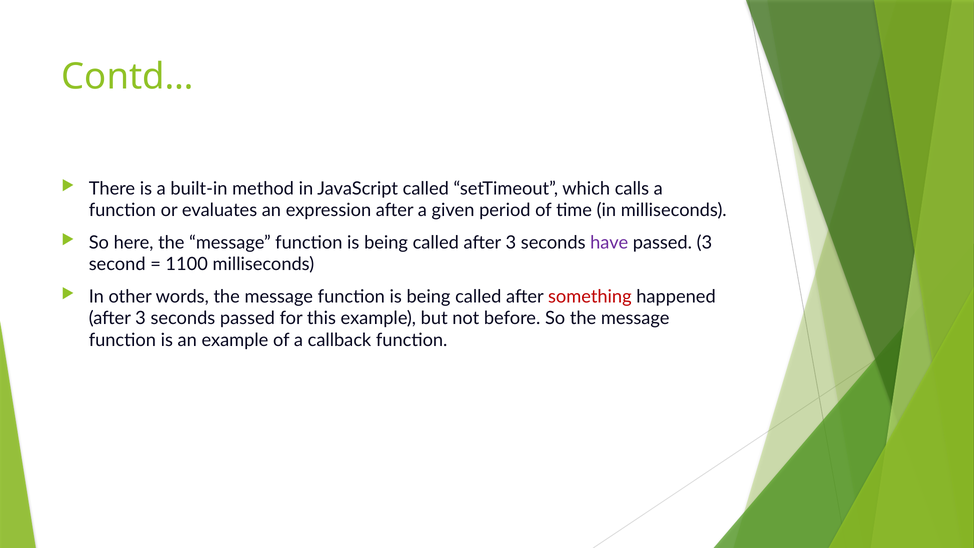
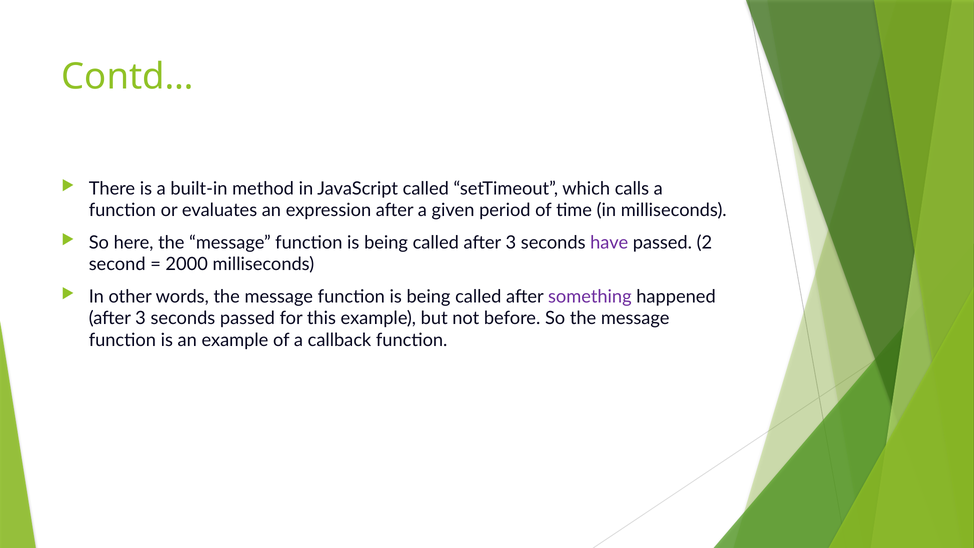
passed 3: 3 -> 2 (704, 242)
1100: 1100 -> 2000 (187, 264)
something colour: red -> purple (590, 296)
